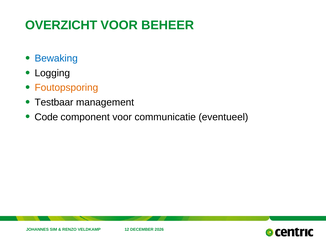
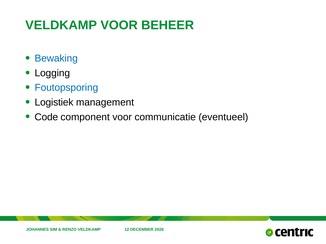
OVERZICHT: OVERZICHT -> VELDKAMP (61, 25)
Foutopsporing colour: orange -> blue (66, 88)
Testbaar: Testbaar -> Logistiek (54, 103)
